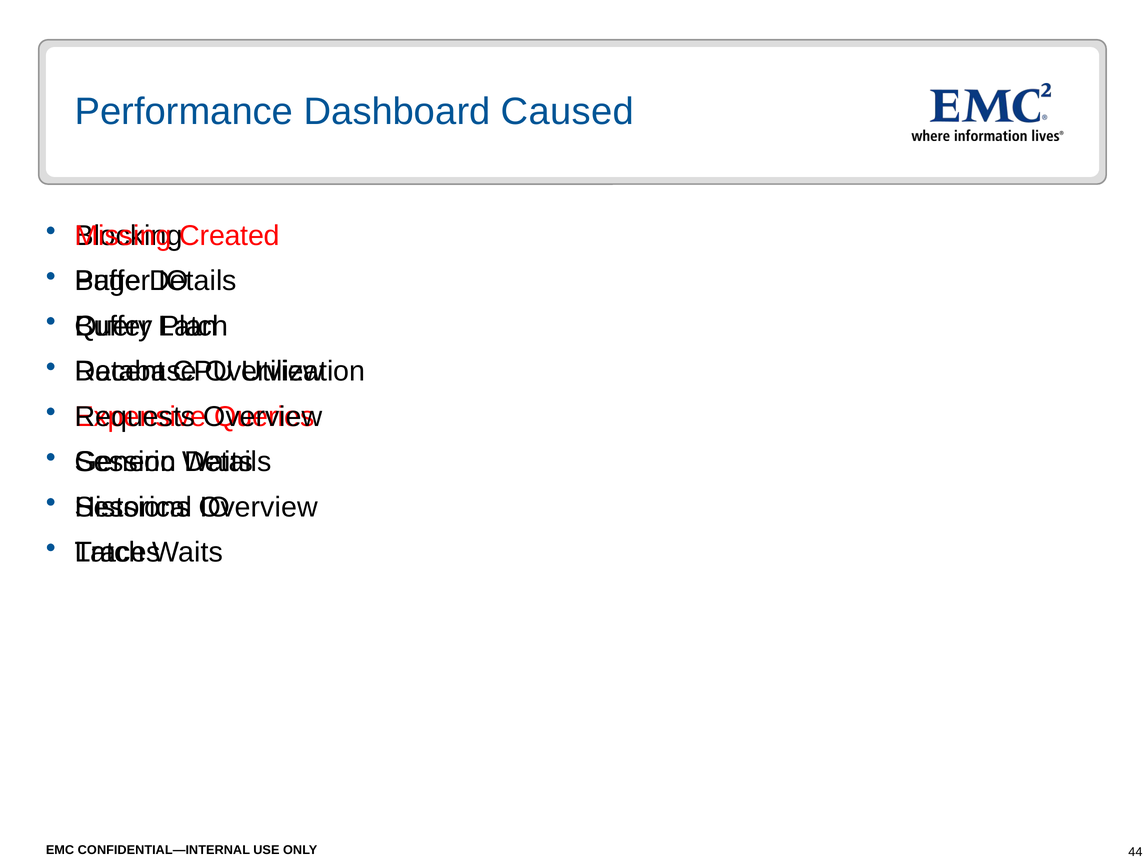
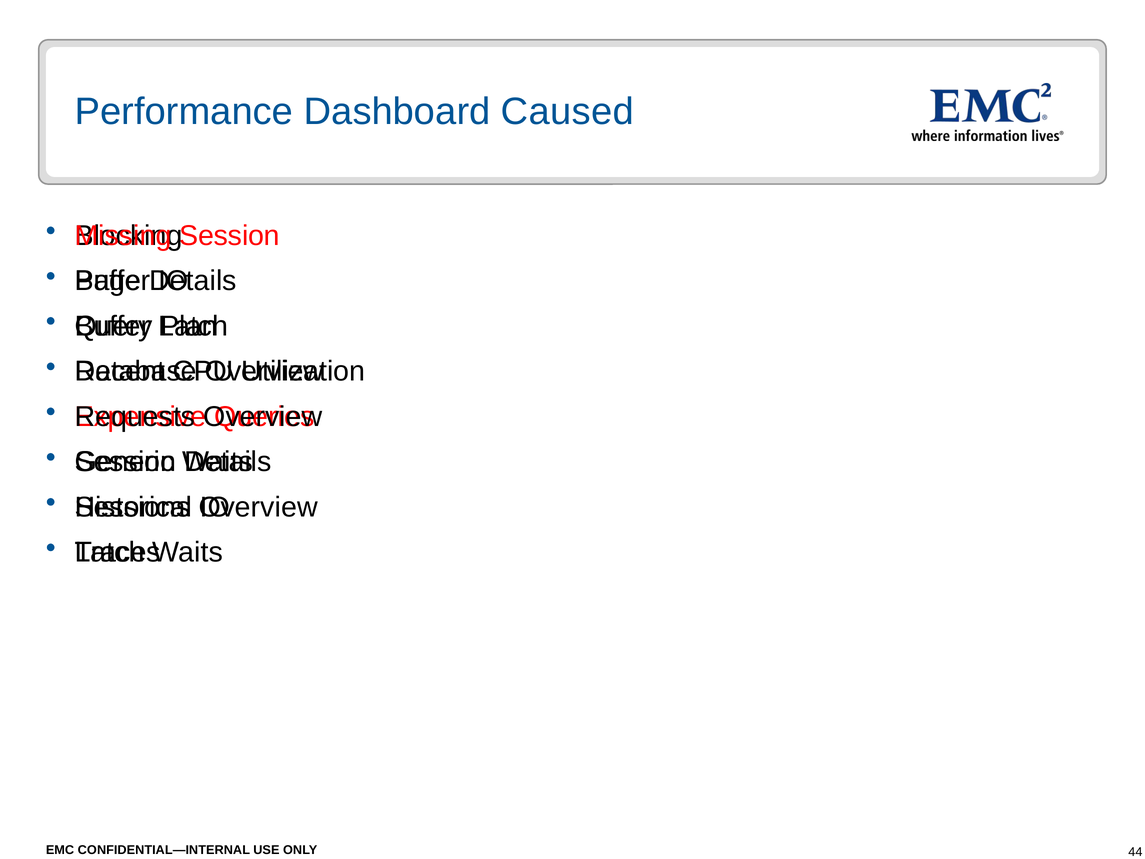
Created: Created -> Session (230, 236)
